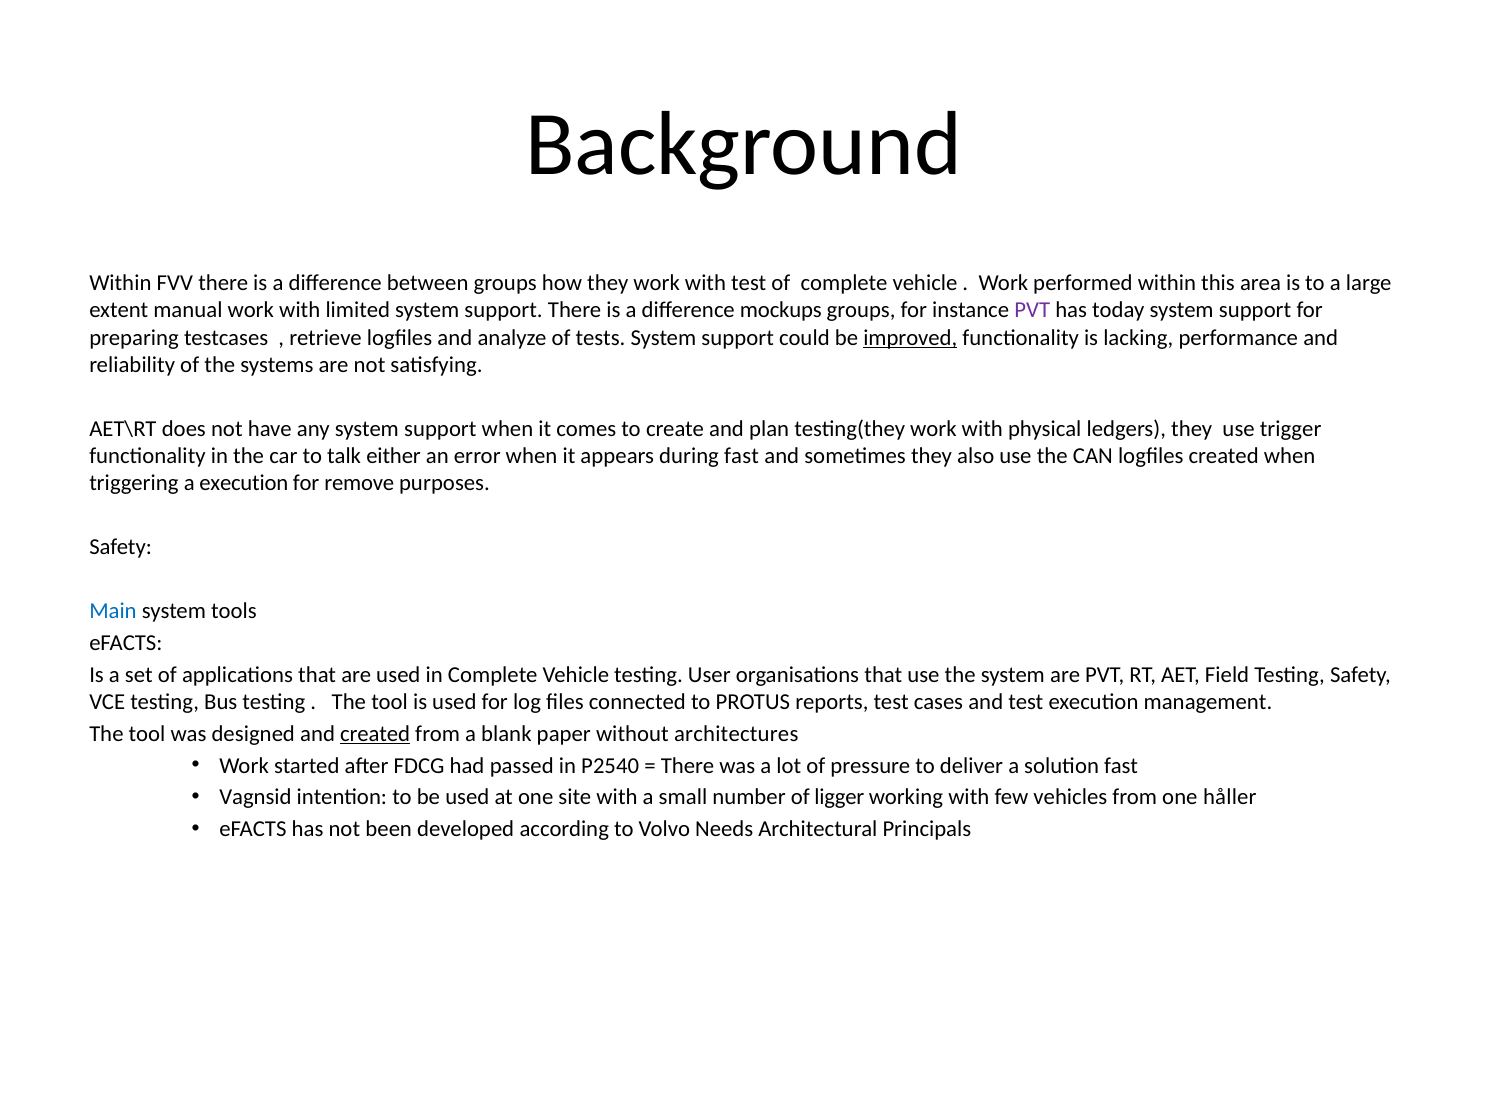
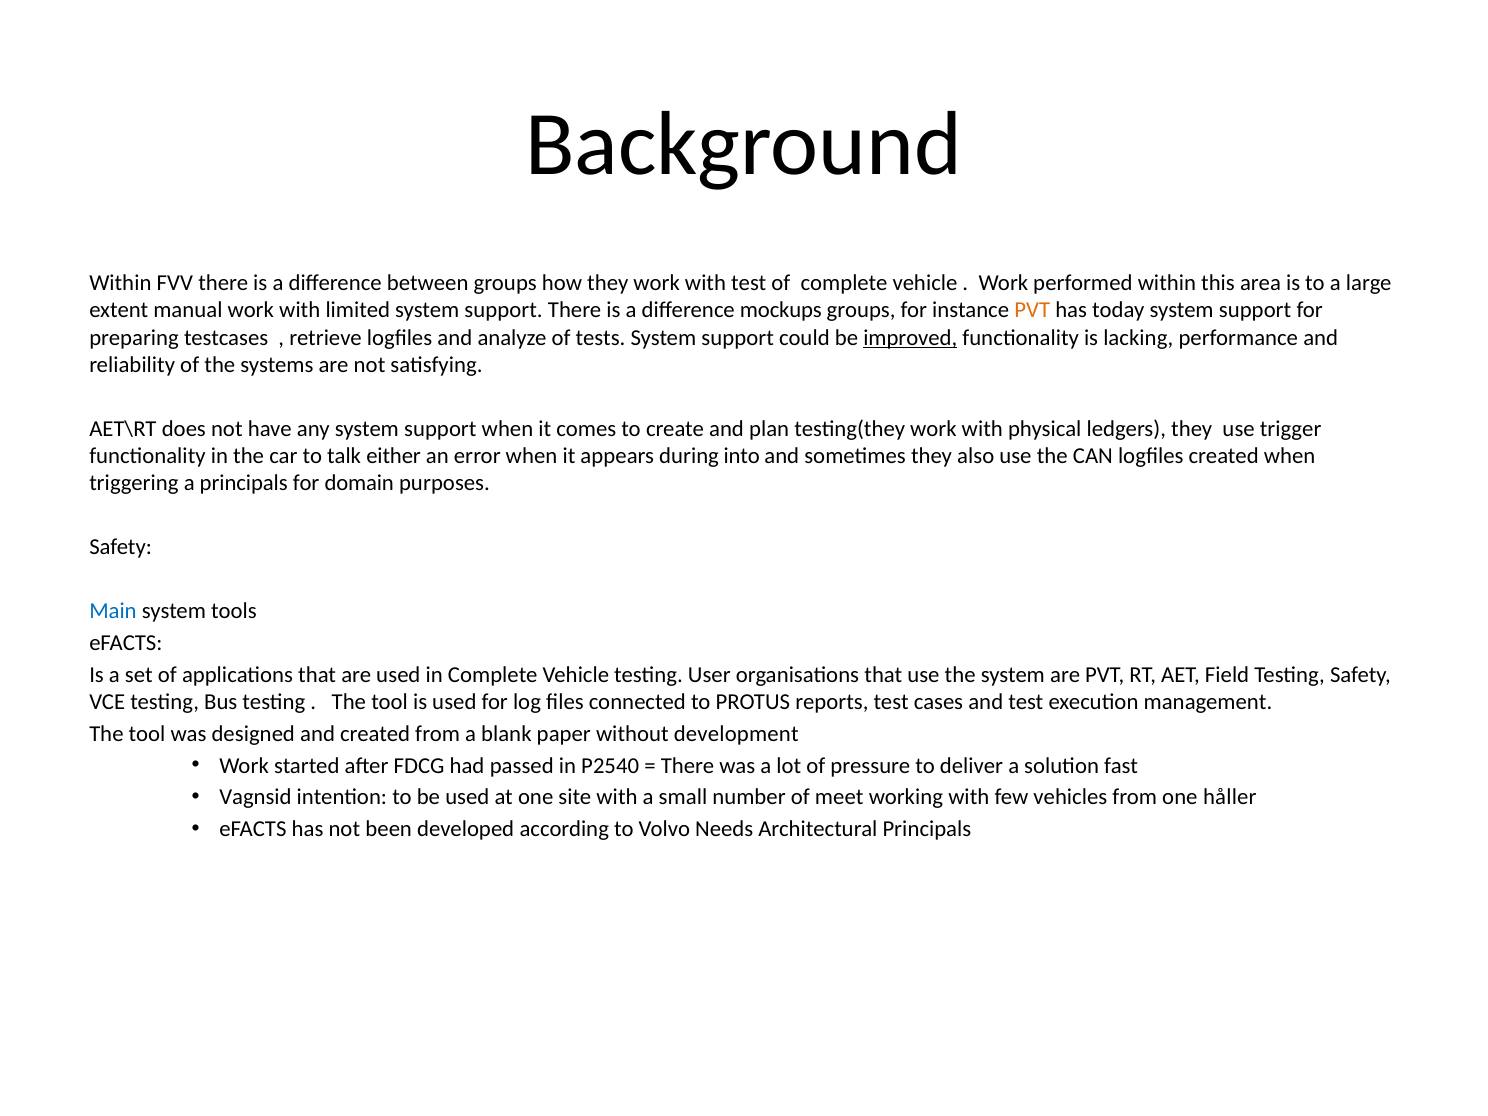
PVT colour: purple -> orange (1032, 310)
during fast: fast -> into (742, 456)
a execution: execution -> principals (244, 483)
remove: remove -> domain (359, 483)
created underline: present -> none (375, 734)
architectures: architectures -> development (736, 734)
ligger: ligger -> meet (839, 797)
